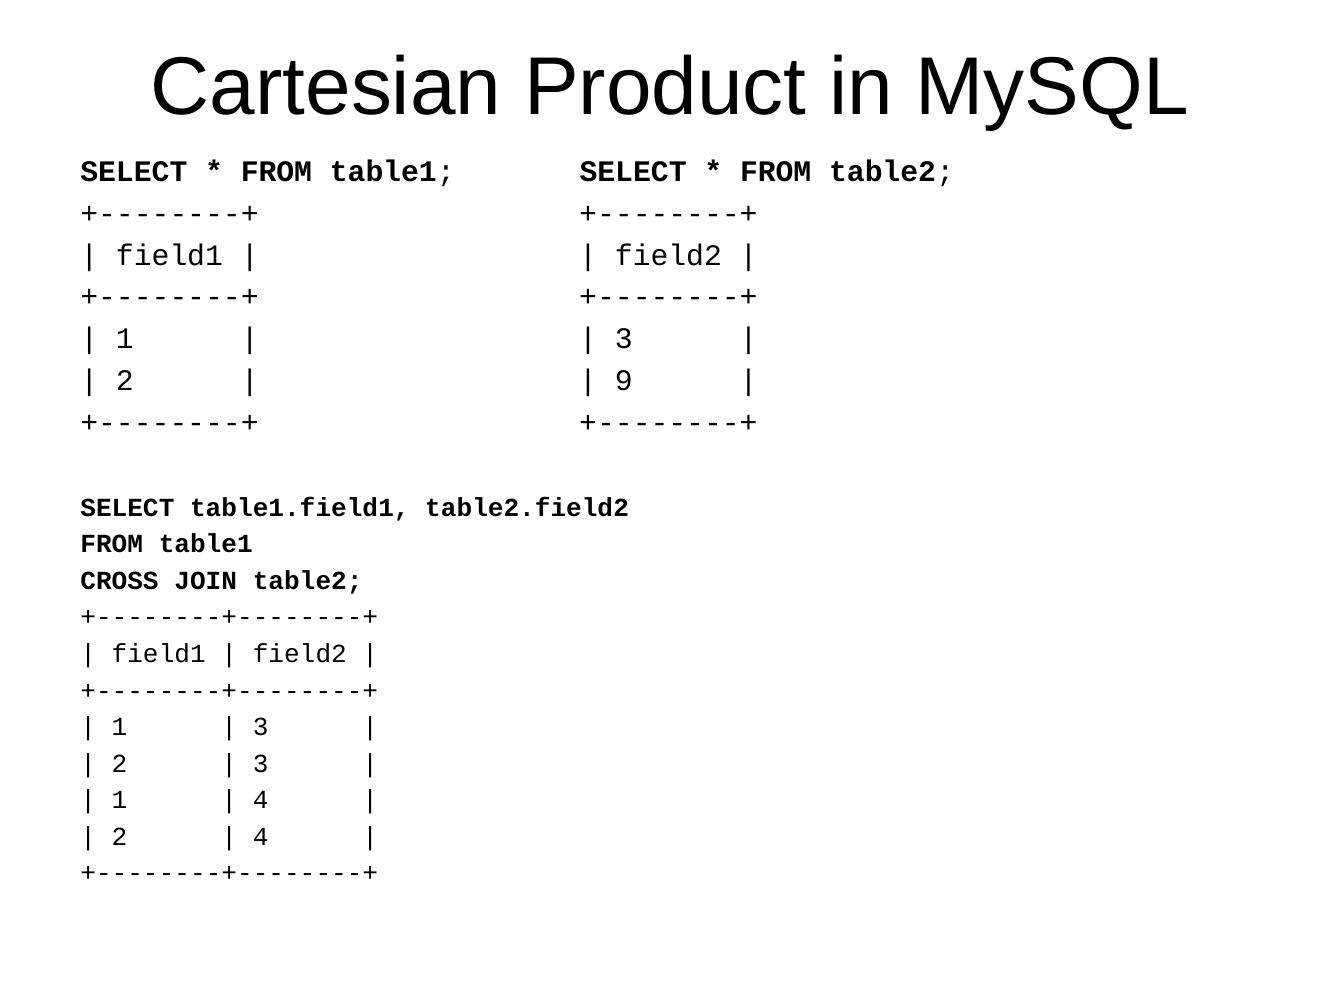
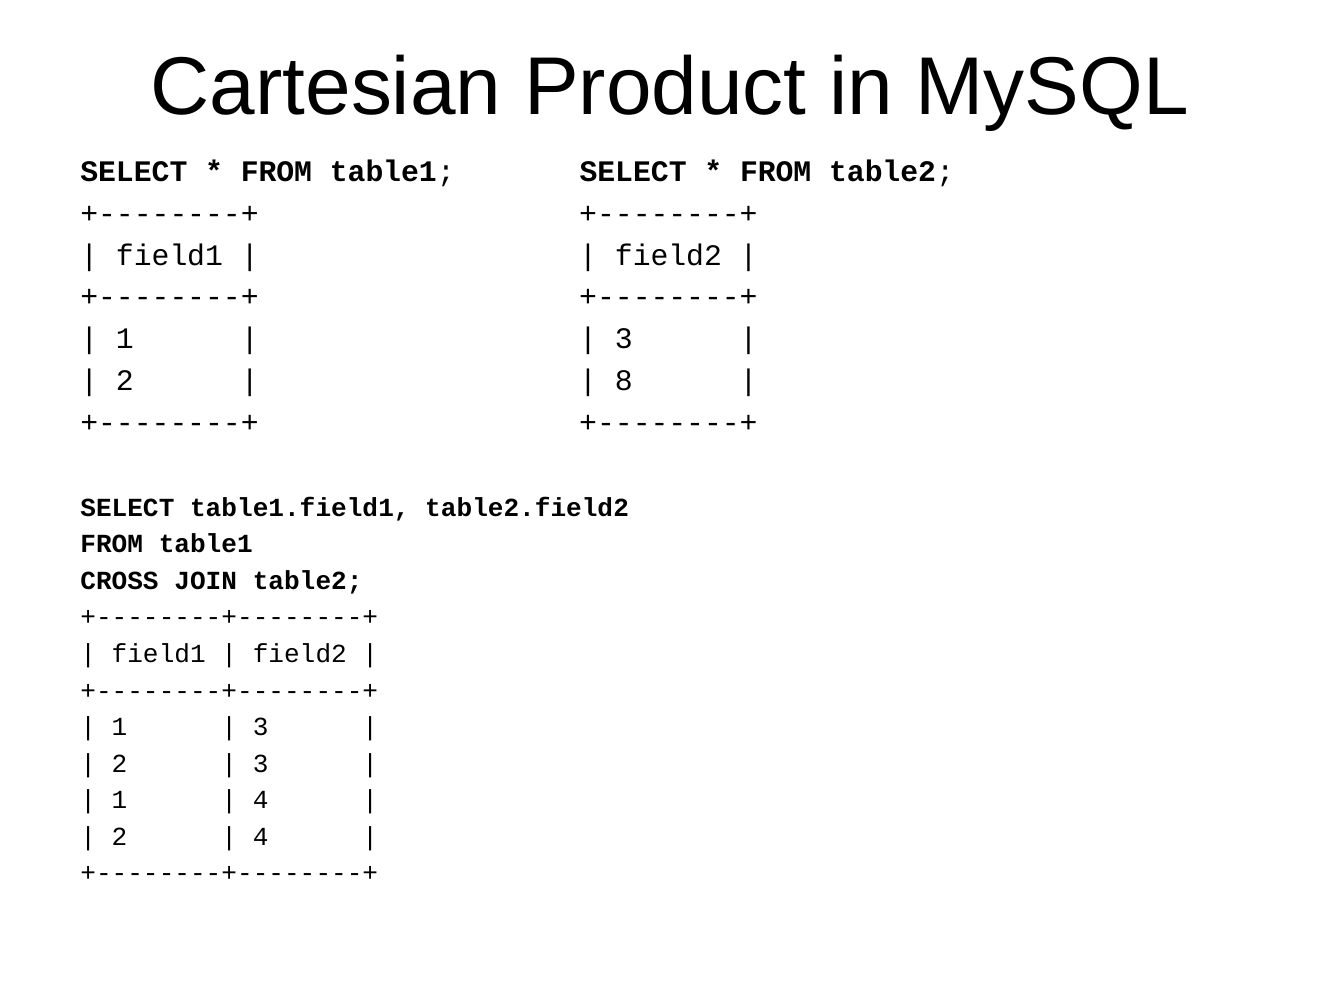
9: 9 -> 8 (624, 380)
